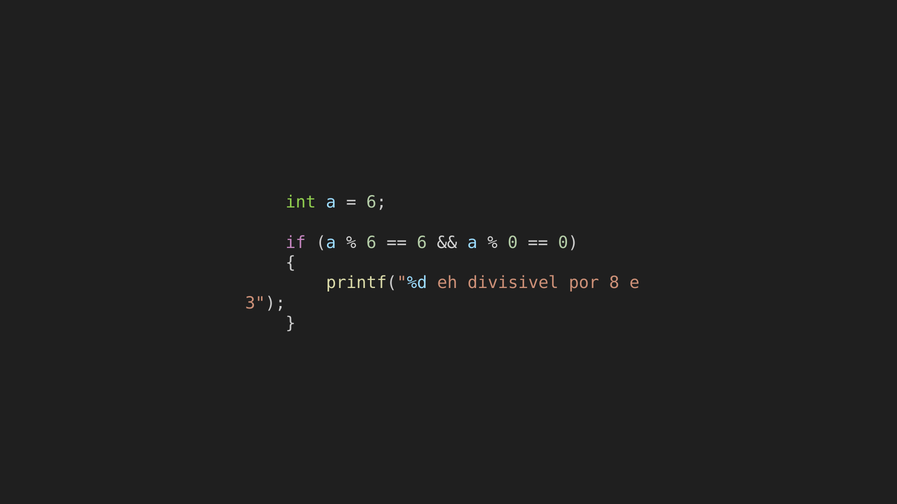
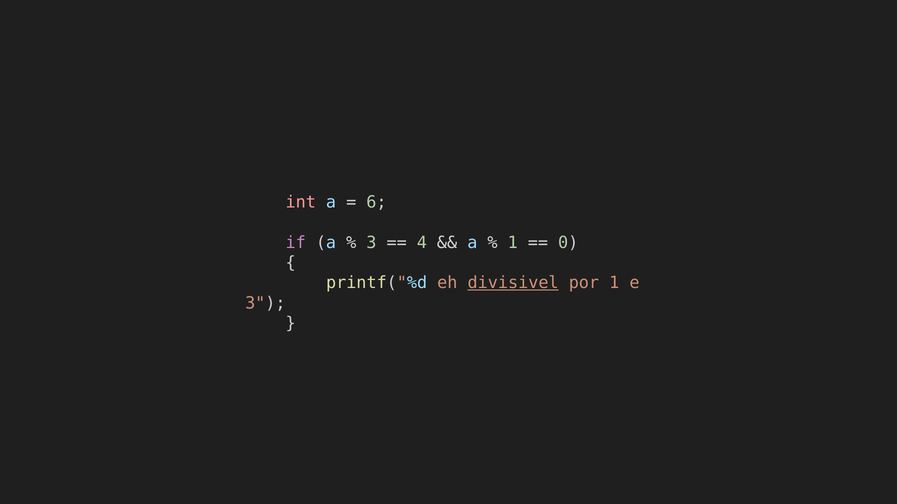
int colour: light green -> pink (301, 202)
6: 6 -> 3 (371, 243)
6: 6 -> 4 (422, 243)
0: 0 -> 1 (513, 243)
divisivel underline: none -> present (513, 283)
por 8: 8 -> 1 (614, 283)
